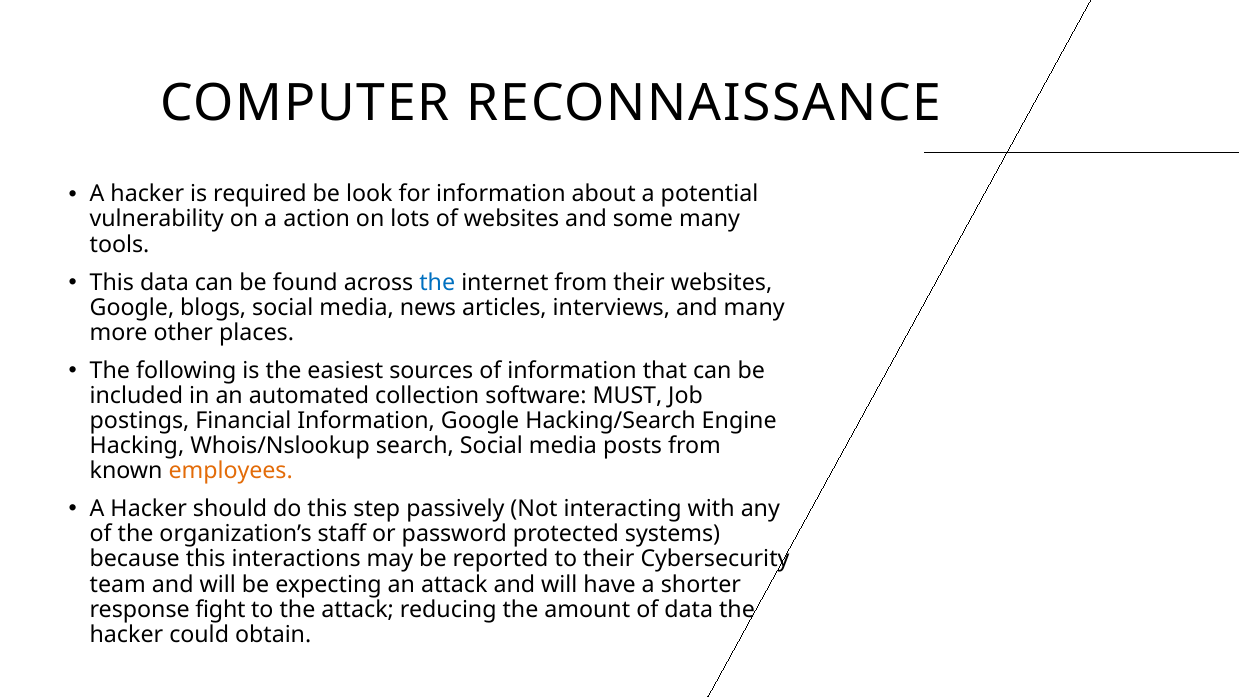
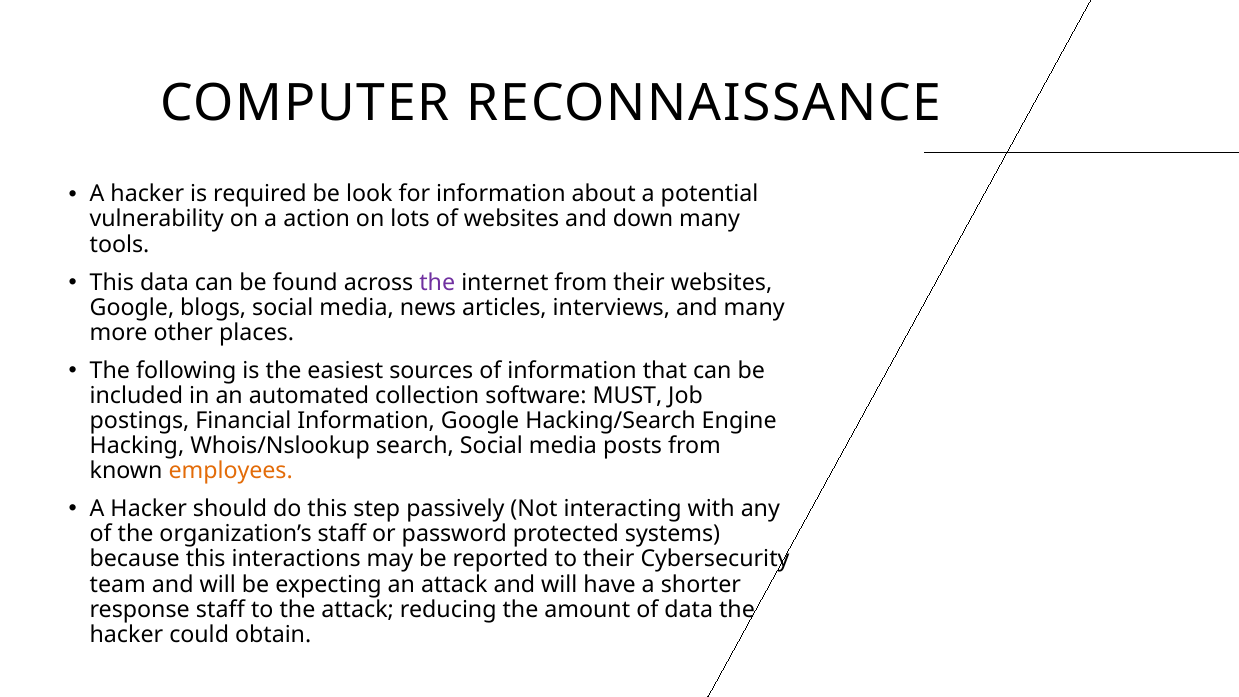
some: some -> down (643, 219)
the colour: blue -> purple (437, 282)
response fight: fight -> staff (220, 609)
